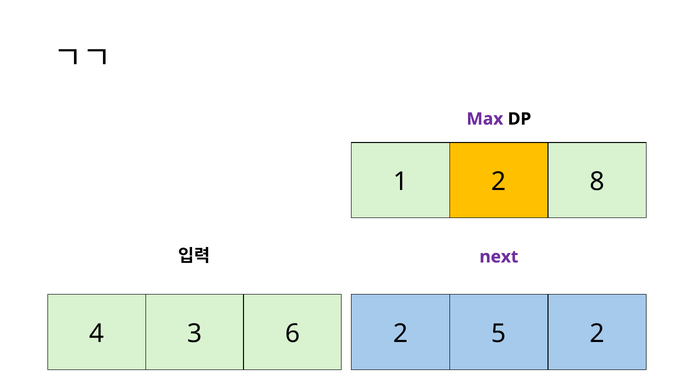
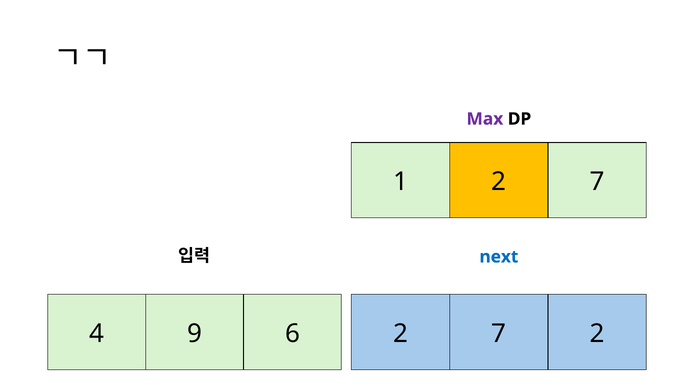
1 2 8: 8 -> 7 (597, 182)
next colour: purple -> blue (499, 257)
3: 3 -> 9 (195, 334)
5: 5 -> 7 (499, 334)
